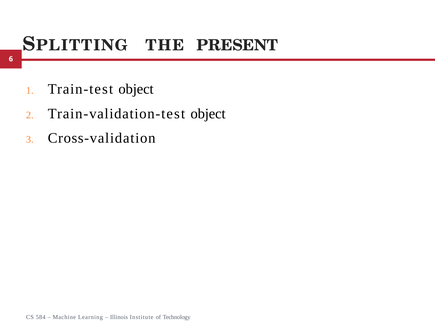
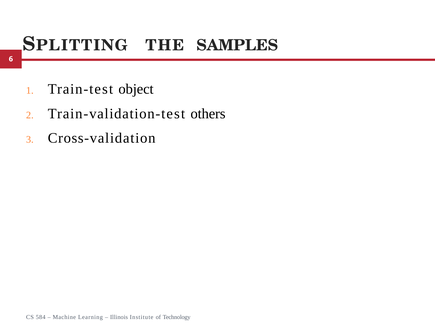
PRESENT: PRESENT -> SAMPLES (237, 45)
Train-validation-test object: object -> others (208, 114)
